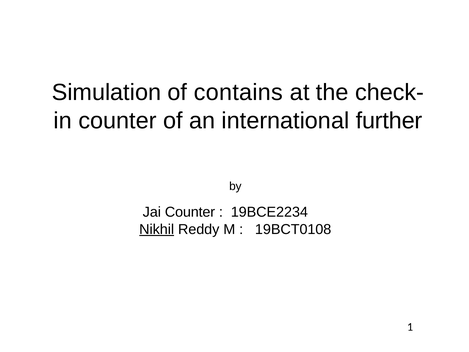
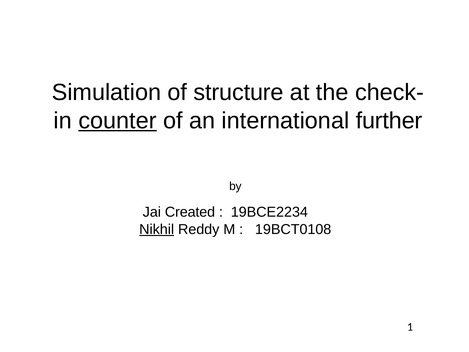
contains: contains -> structure (239, 92)
counter underline: none -> present (117, 121)
Jai Counter: Counter -> Created (190, 212)
